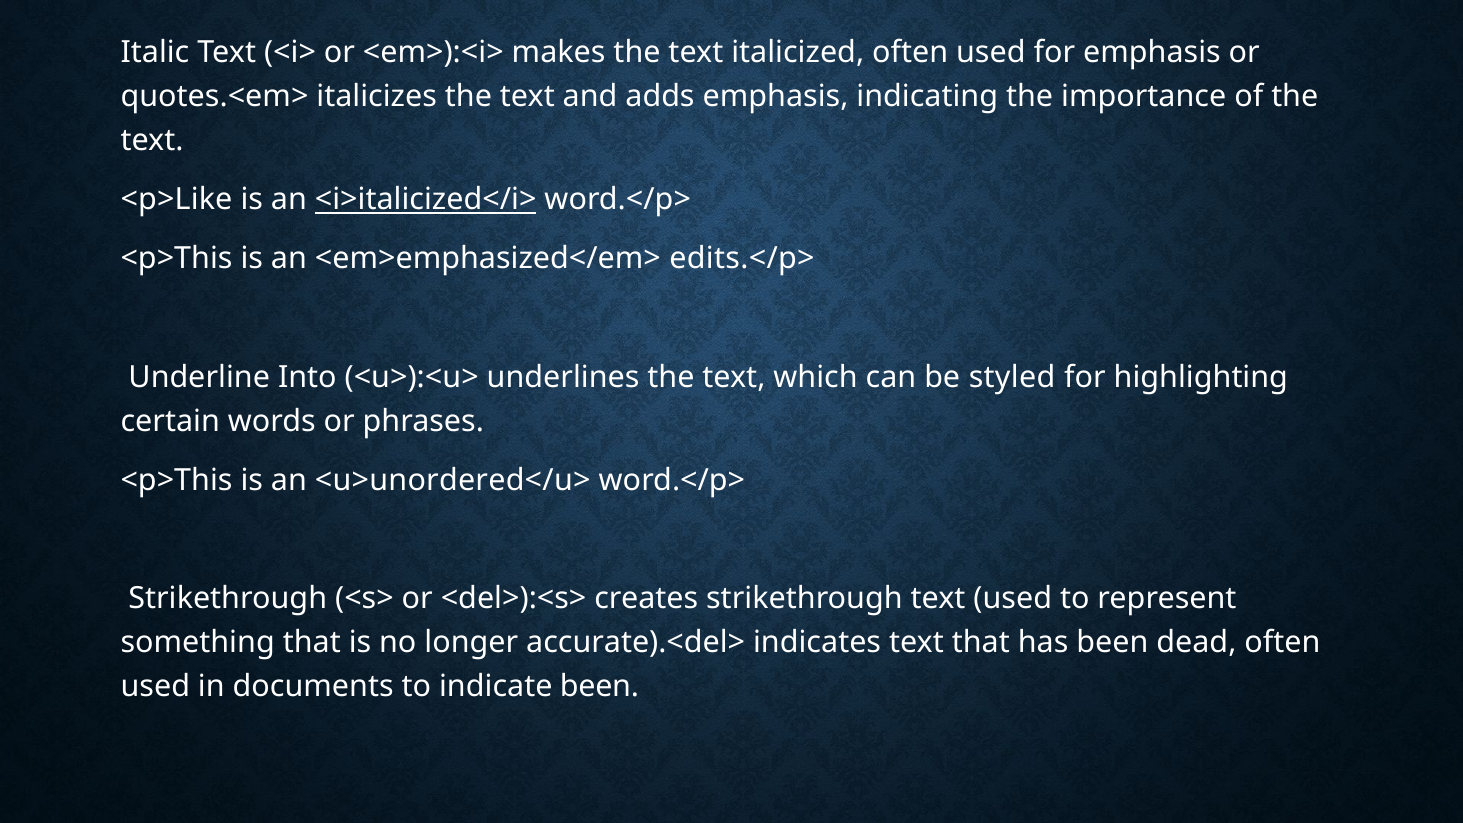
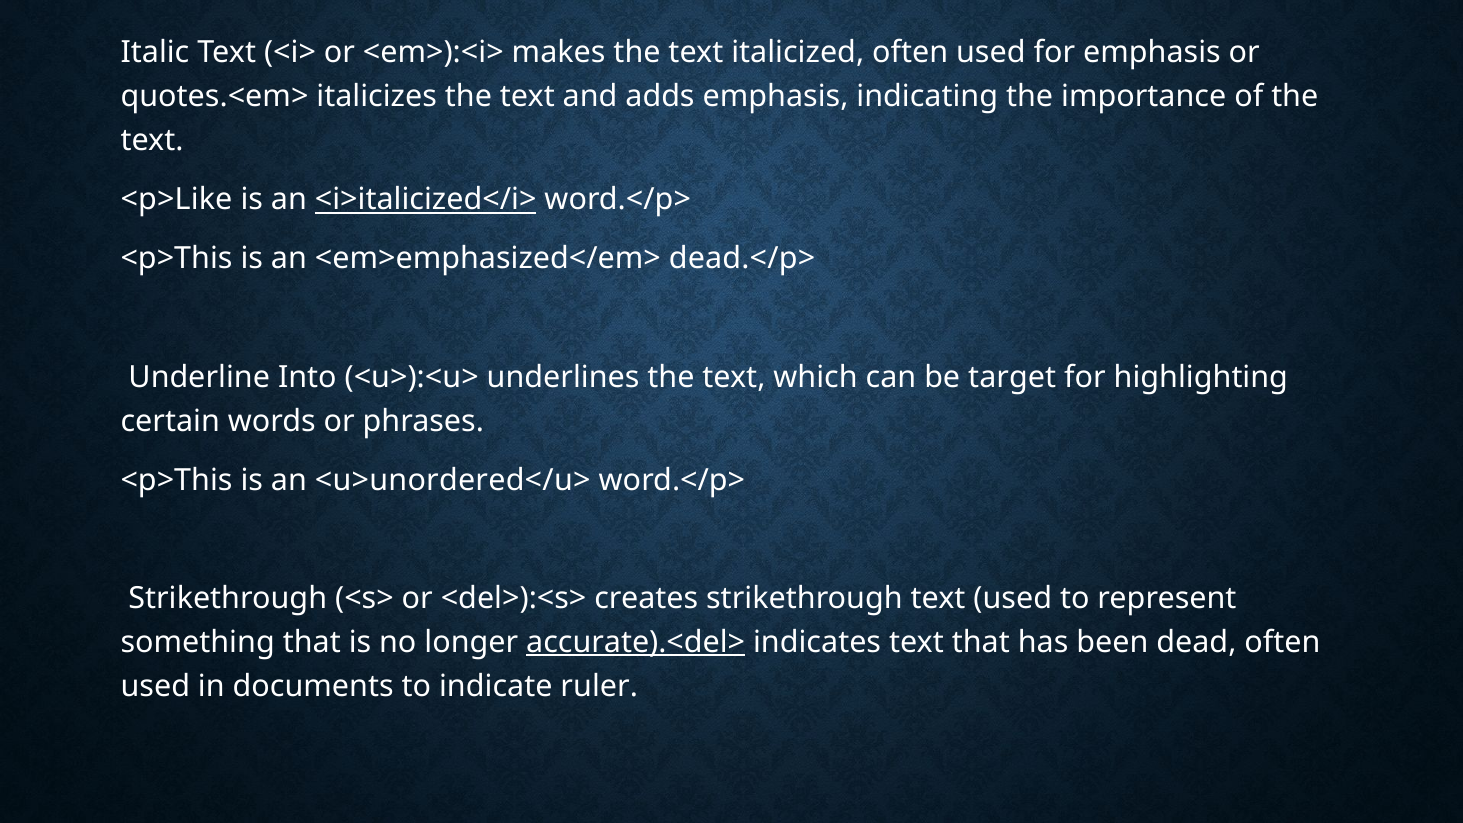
edits.</p>: edits.</p> -> dead.</p> (742, 259)
styled: styled -> target (1012, 377)
accurate).<del> underline: none -> present (636, 642)
indicate been: been -> ruler (599, 686)
